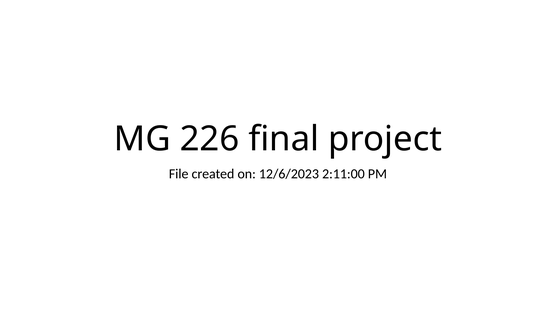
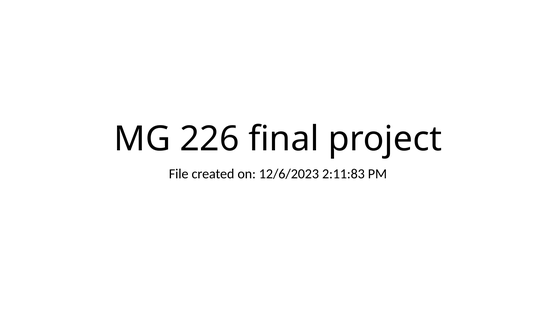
2:11:00: 2:11:00 -> 2:11:83 (343, 174)
